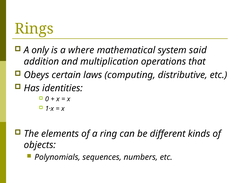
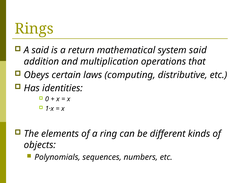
A only: only -> said (40, 50)
where: where -> return (81, 50)
